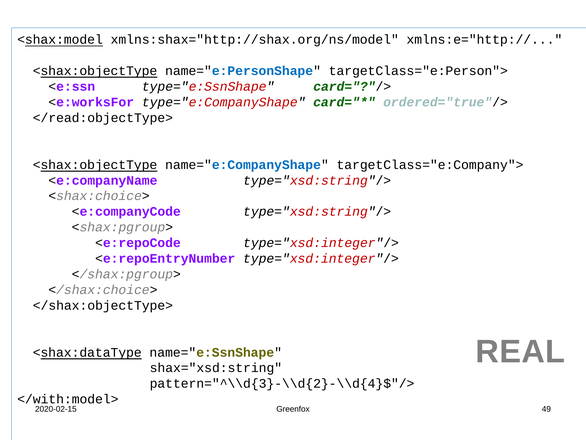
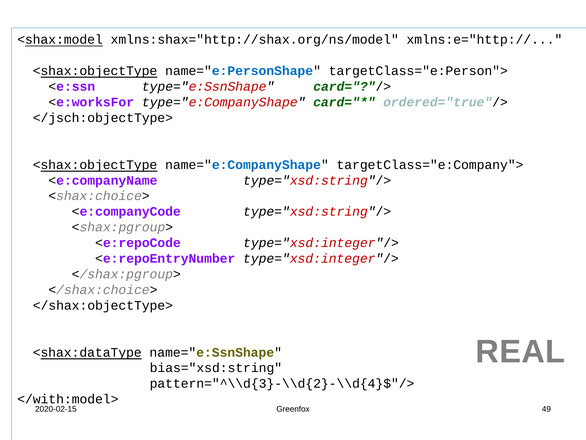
</read:objectType>: </read:objectType> -> </jsch:objectType> (103, 118)
shax="xsd:string: shax="xsd:string -> bias="xsd:string (216, 368)
